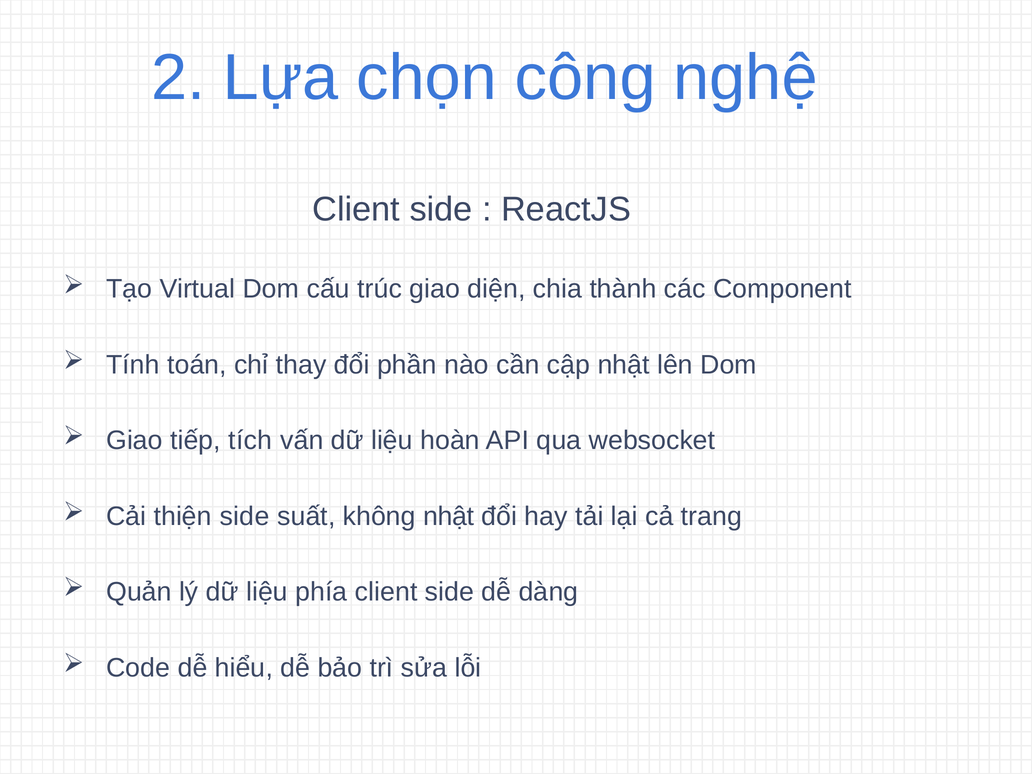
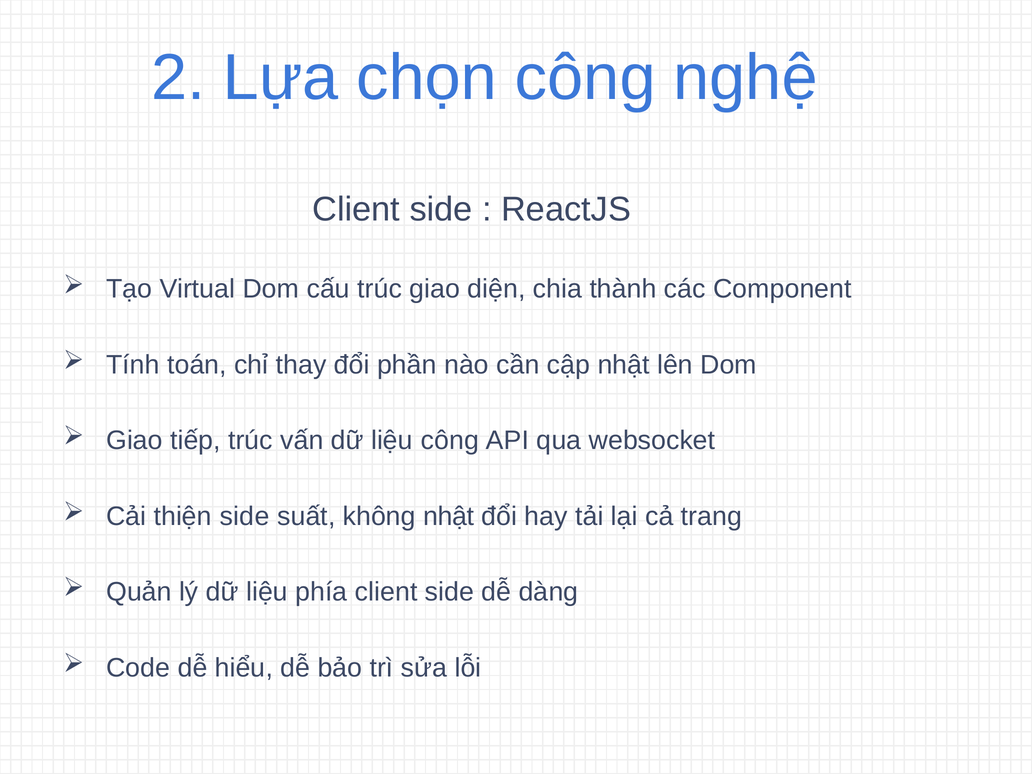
tiếp tích: tích -> trúc (250, 441)
liệu hoàn: hoàn -> công (450, 441)
